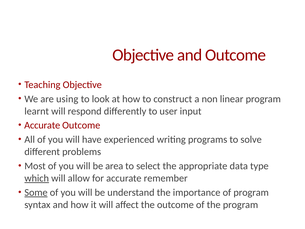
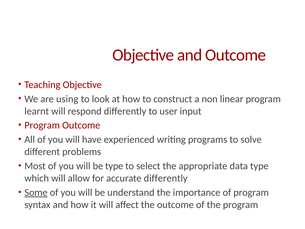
Accurate: Accurate -> Program (42, 125)
be area: area -> type (114, 166)
which underline: present -> none (37, 178)
accurate remember: remember -> differently (166, 178)
